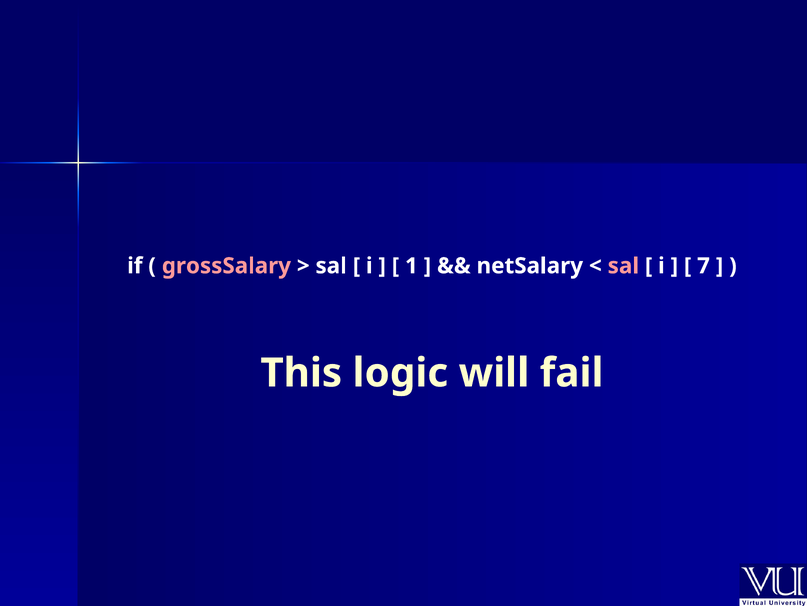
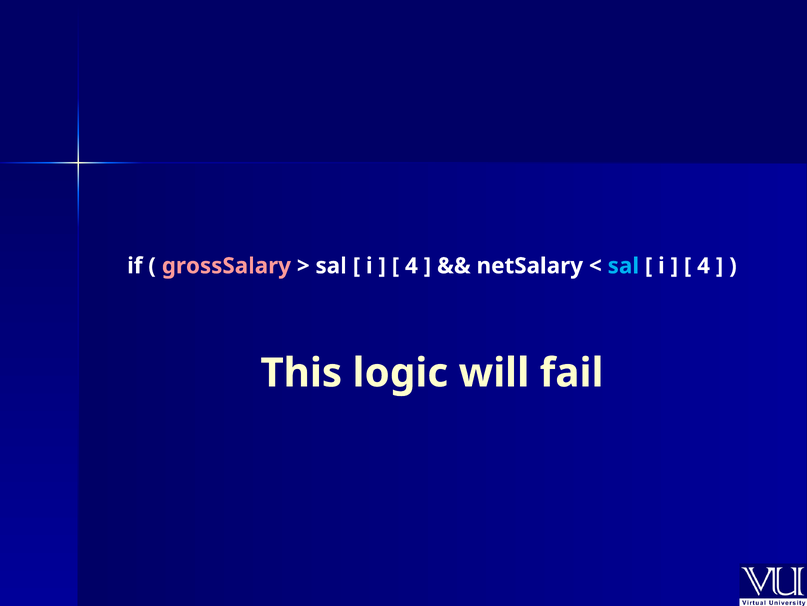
1: 1 -> 4 (411, 266)
sal colour: pink -> light blue (623, 266)
7: 7 -> 4 (704, 266)
